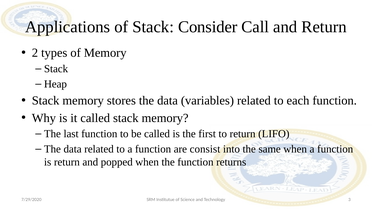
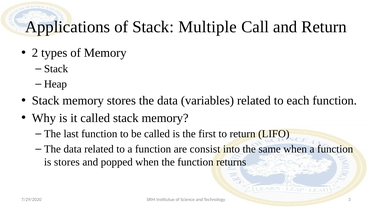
Consider: Consider -> Multiple (208, 27)
is return: return -> stores (67, 162)
